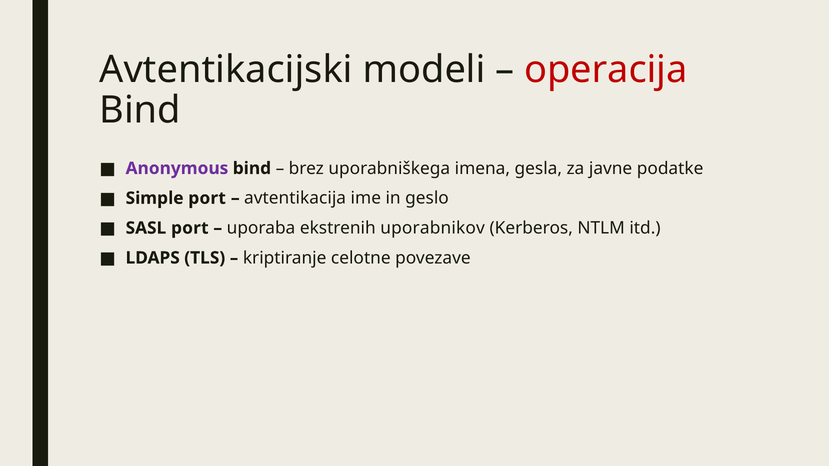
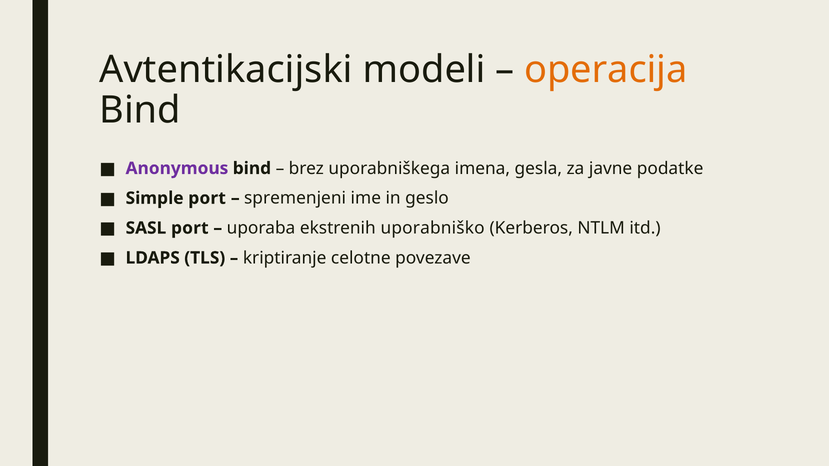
operacija colour: red -> orange (606, 70)
avtentikacija: avtentikacija -> spremenjeni (295, 198)
uporabnikov: uporabnikov -> uporabniško (433, 228)
